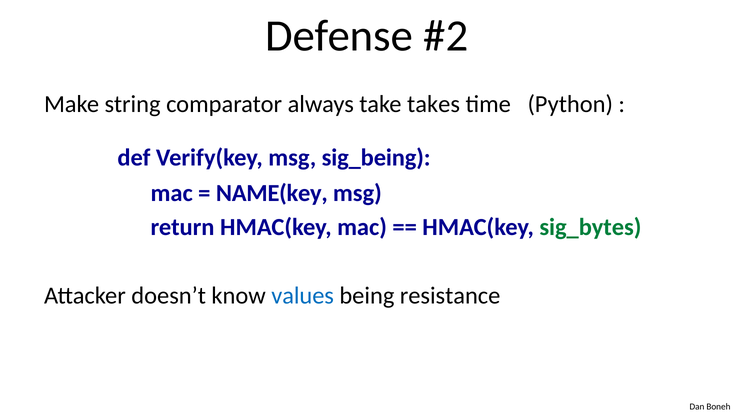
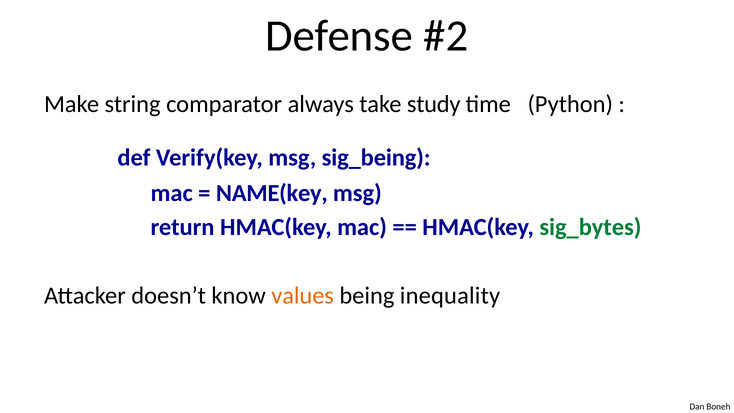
takes: takes -> study (434, 104)
values colour: blue -> orange (303, 296)
resistance: resistance -> inequality (450, 296)
